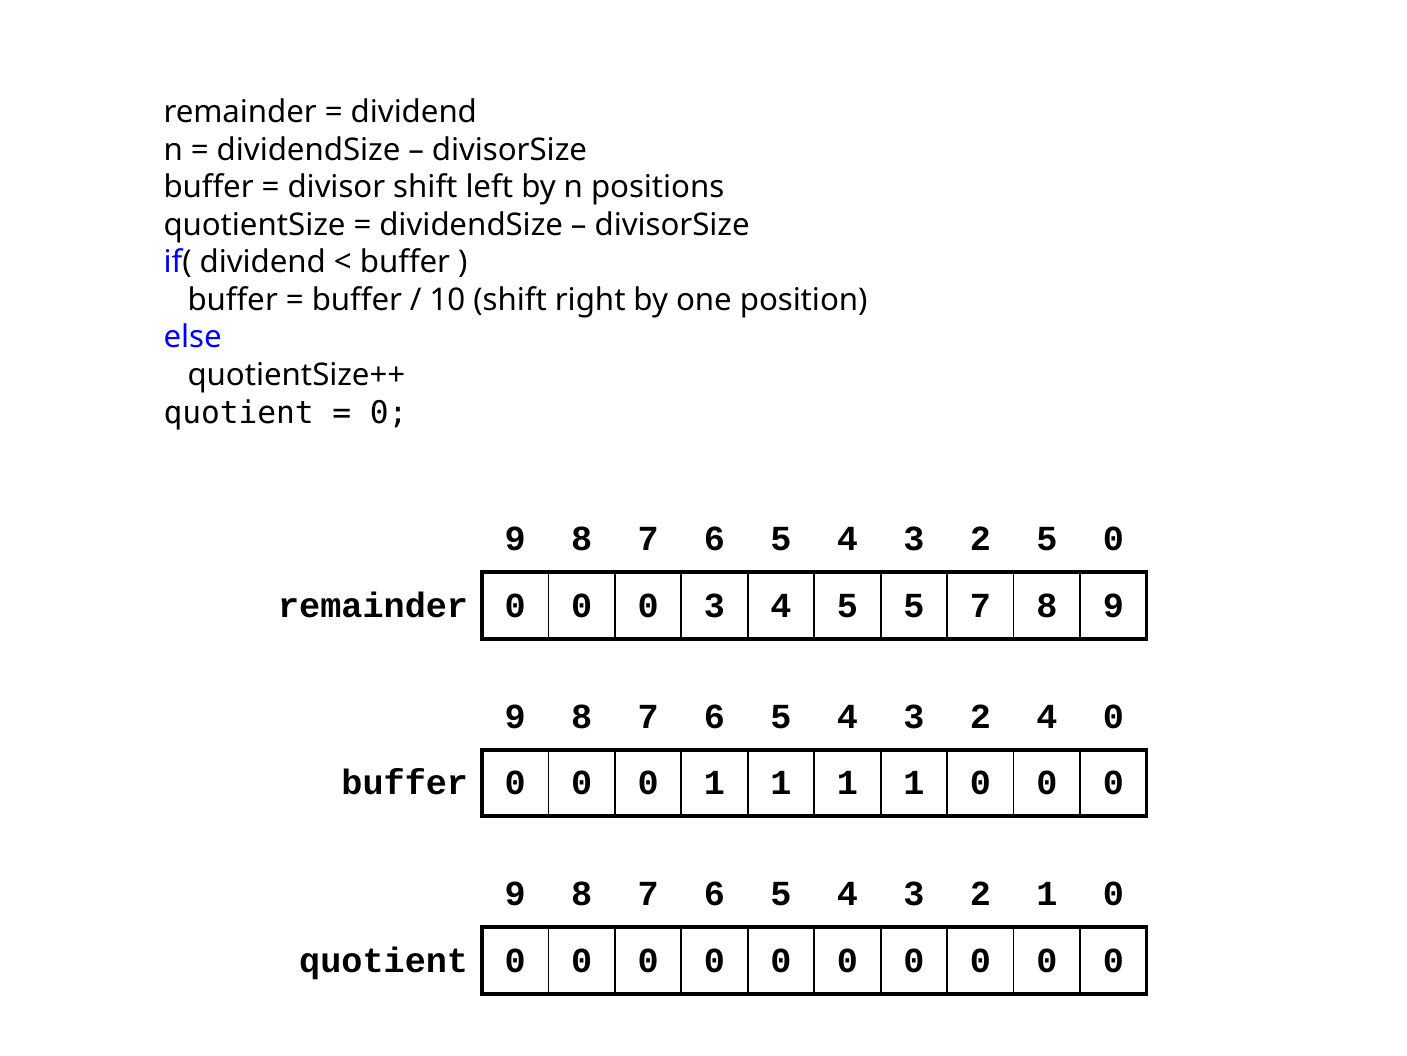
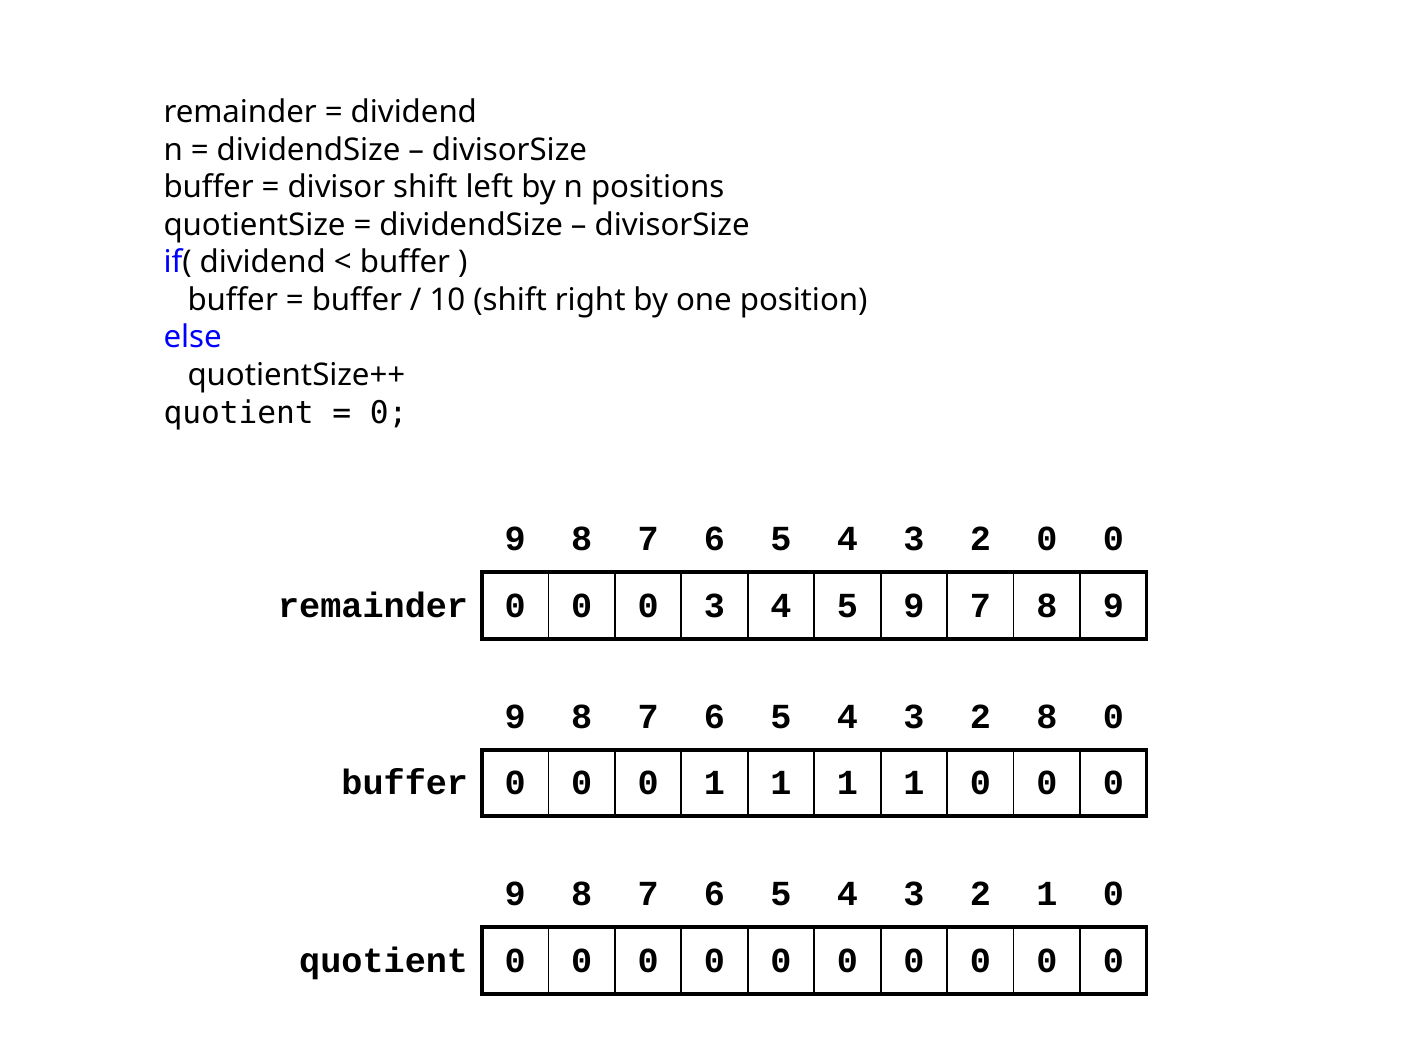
2 5: 5 -> 0 (1047, 539)
5 5: 5 -> 9 (914, 605)
2 4: 4 -> 8 (1047, 716)
